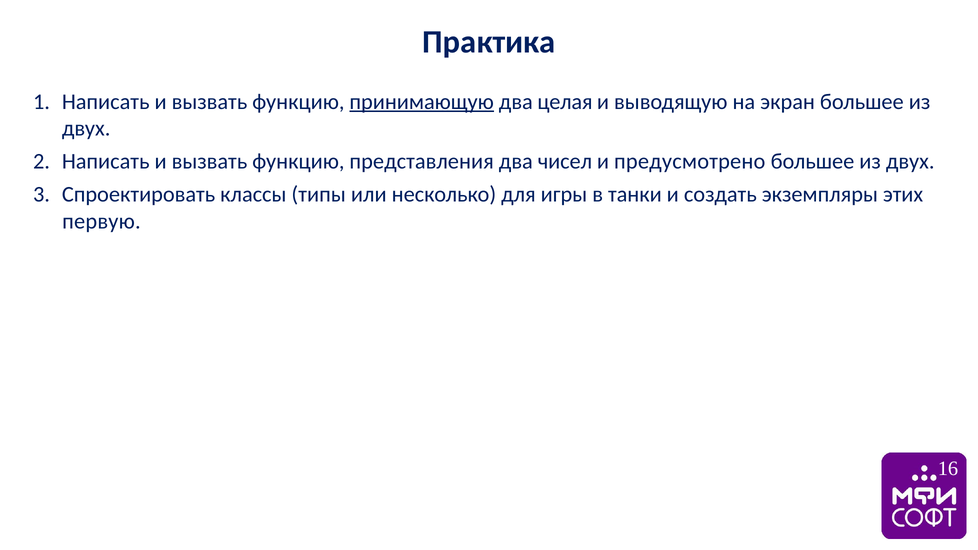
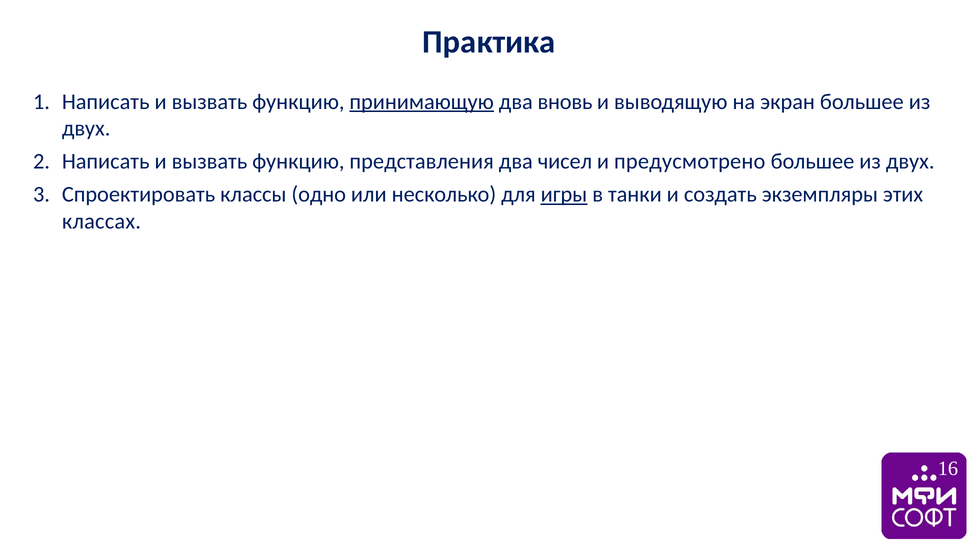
целая: целая -> вновь (565, 102)
типы: типы -> одно (319, 195)
игры underline: none -> present (564, 195)
первую: первую -> классах (101, 222)
